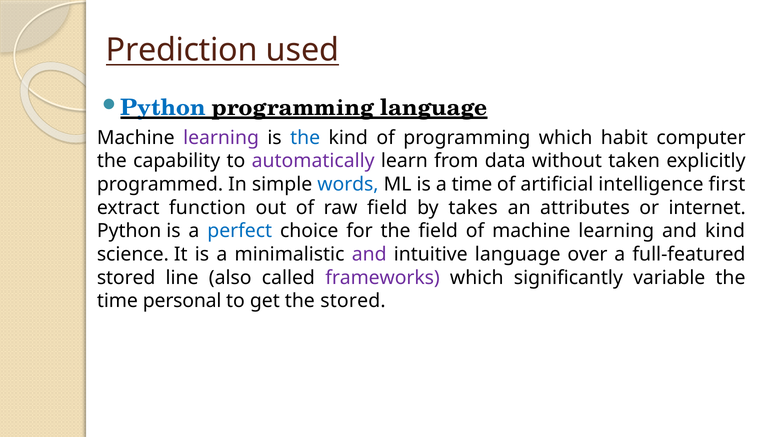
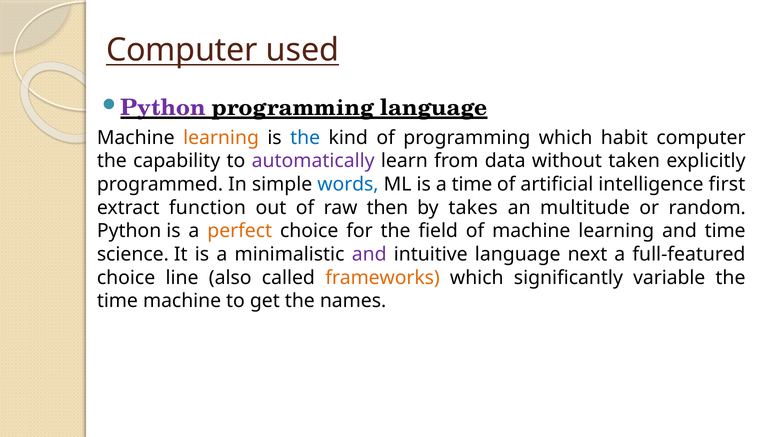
Prediction: Prediction -> Computer (182, 50)
Python colour: blue -> purple (163, 108)
learning colour: purple -> orange (221, 138)
raw field: field -> then (387, 208)
attributes: attributes -> multitude (585, 208)
internet: internet -> random (707, 208)
perfect colour: blue -> orange (240, 231)
and kind: kind -> time (725, 231)
over: over -> next (587, 254)
stored: stored -> choice (126, 278)
frameworks colour: purple -> orange (383, 278)
time personal: personal -> machine (182, 301)
the stored: stored -> names (353, 301)
